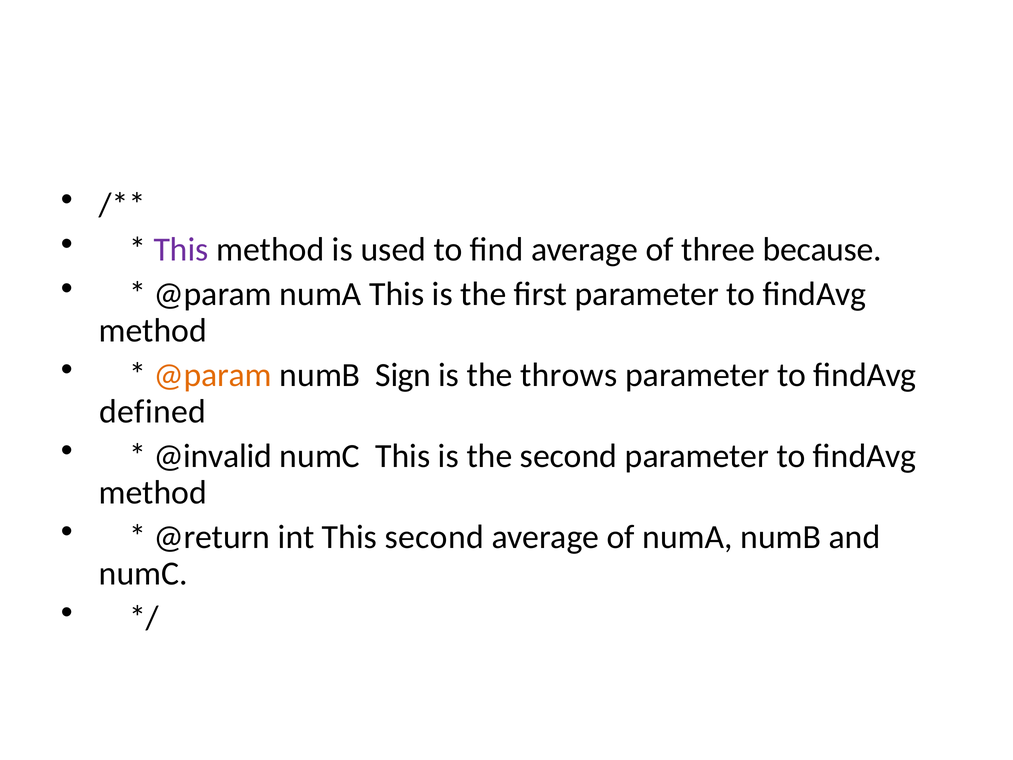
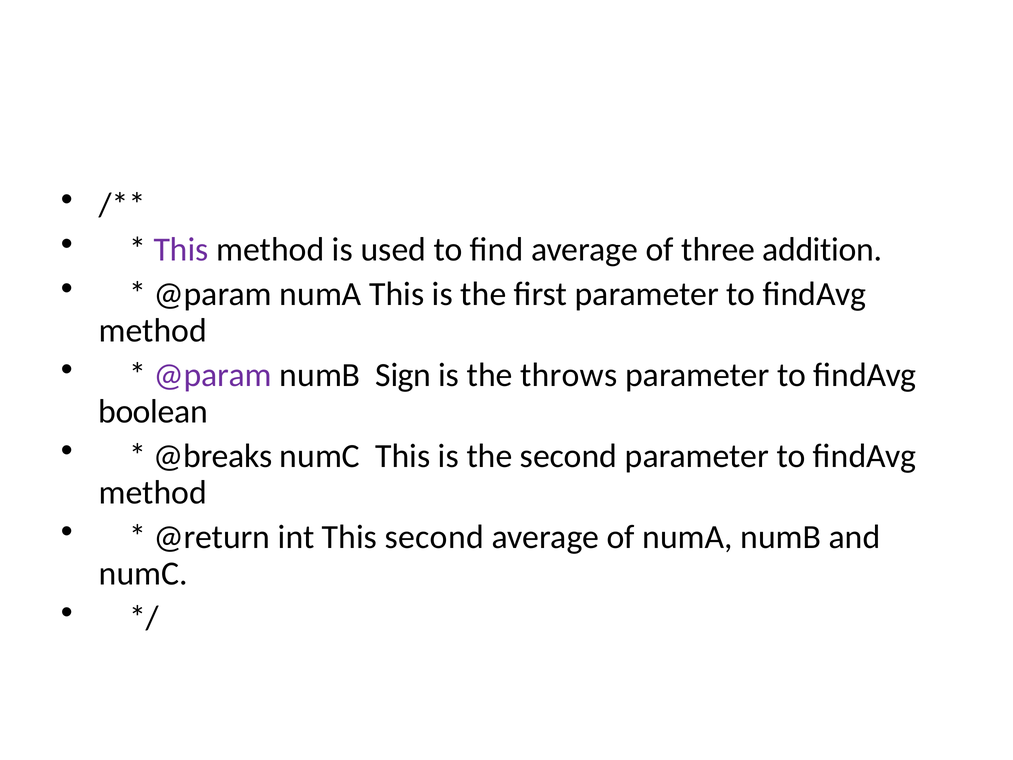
because: because -> addition (822, 250)
@param colour: orange -> purple (213, 375)
defined: defined -> boolean (153, 412)
@invalid: @invalid -> @breaks (213, 456)
